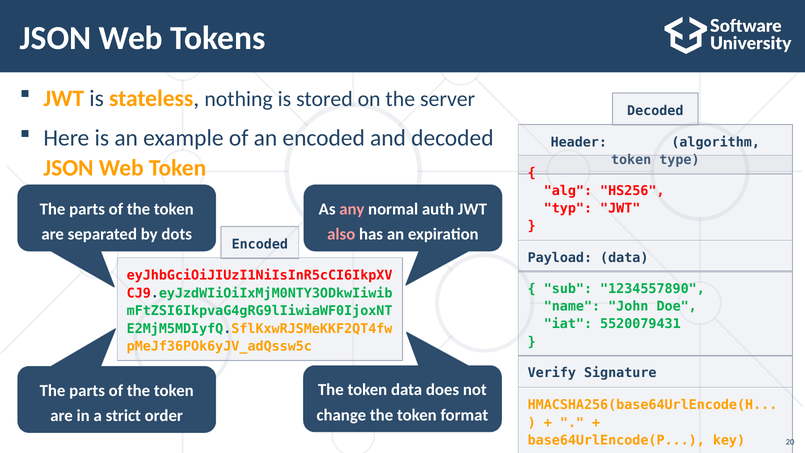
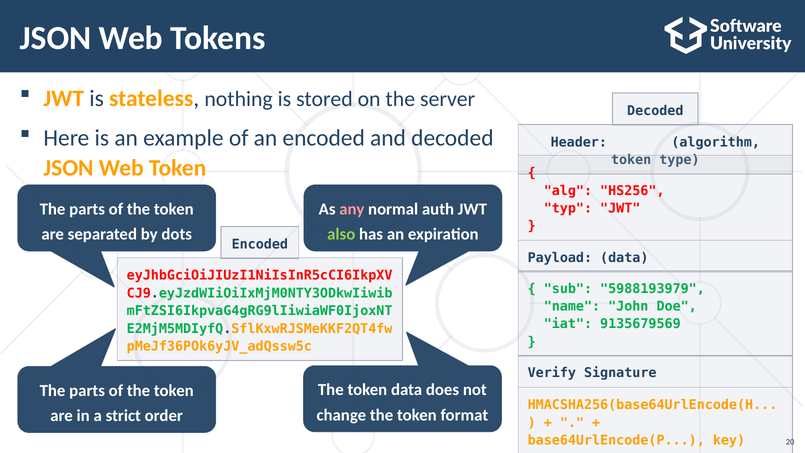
also colour: pink -> light green (341, 234)
1234557890: 1234557890 -> 5988193979 (652, 289)
5520079431: 5520079431 -> 9135679569 (640, 324)
